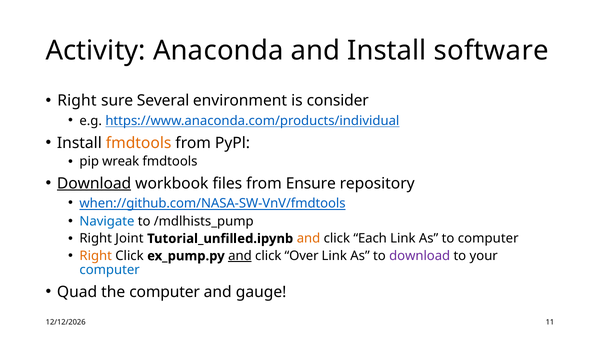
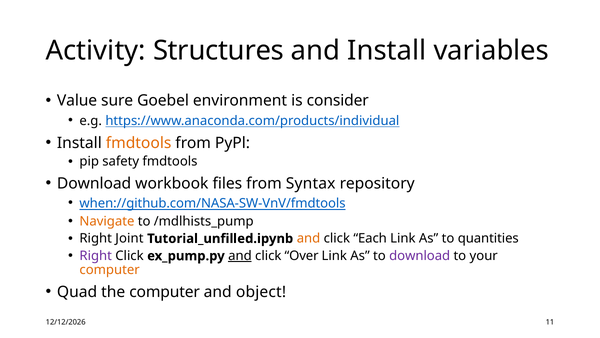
Anaconda: Anaconda -> Structures (219, 50)
software: software -> variables (491, 50)
Right: Right -> Value (77, 100)
Several: Several -> Goebel (163, 100)
wreak: wreak -> safety (121, 161)
Download underline: present -> none (94, 183)
Ensure: Ensure -> Syntax (311, 183)
Navigate colour: blue -> orange (107, 221)
to computer: computer -> quantities (488, 238)
Right colour: orange -> purple (96, 256)
computer colour: blue -> orange (110, 270)
gauge: gauge -> object (261, 292)
